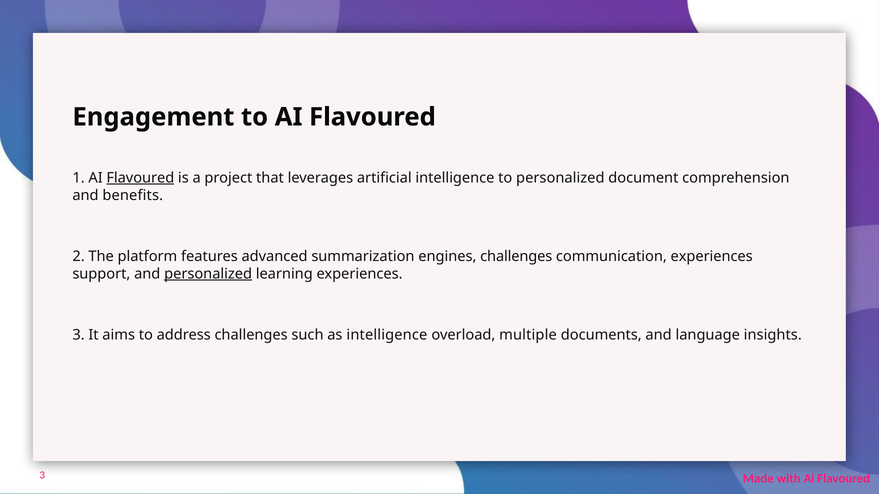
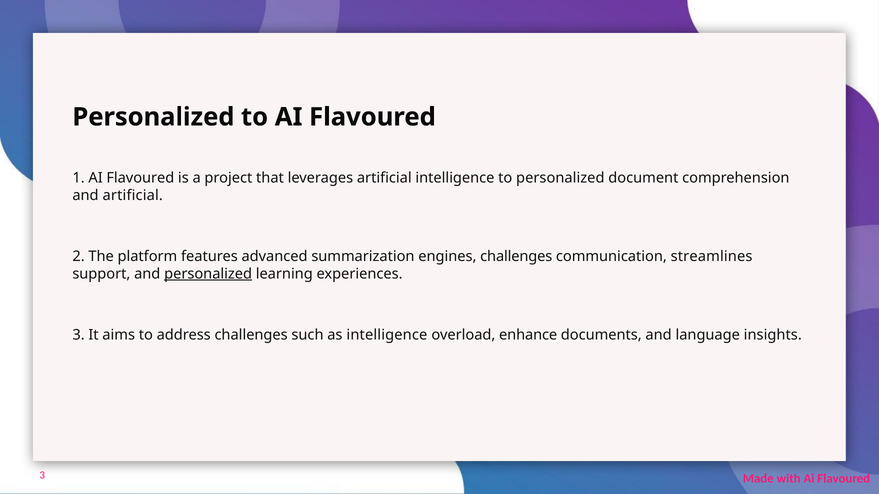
Engagement: Engagement -> Personalized (153, 117)
Flavoured underline: present -> none (140, 178)
and benefits: benefits -> artificial (133, 195)
communication experiences: experiences -> streamlines (712, 257)
multiple: multiple -> enhance (528, 335)
